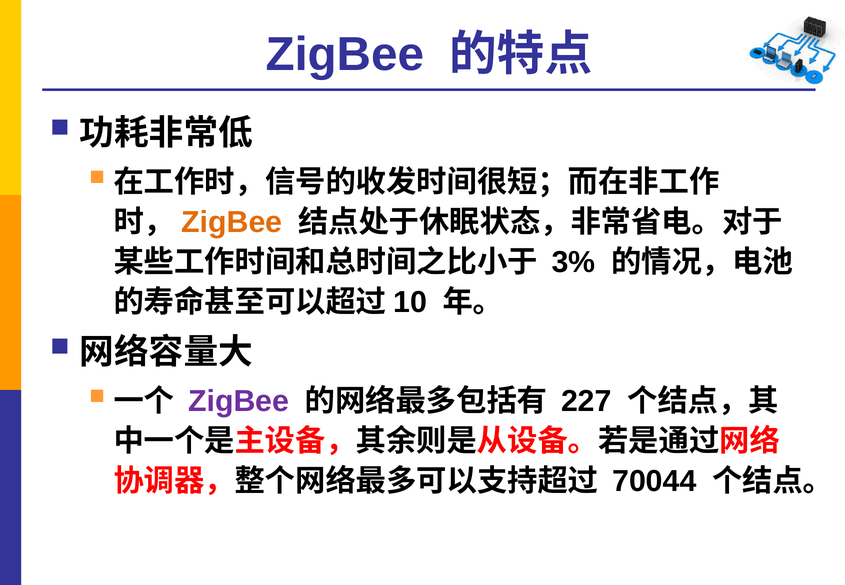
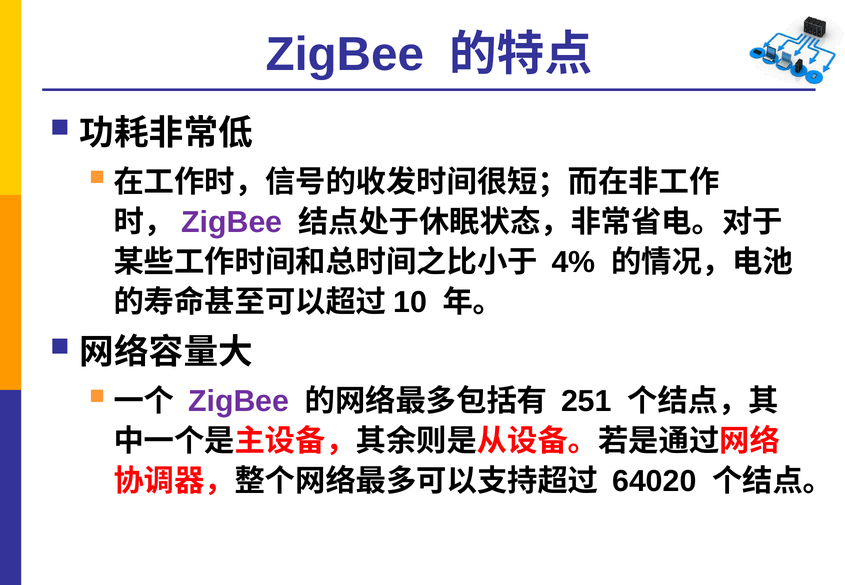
ZigBee colour: orange -> purple (232, 222)
3%: 3% -> 4% (574, 262)
227: 227 -> 251 (586, 401)
70044: 70044 -> 64020 (654, 481)
